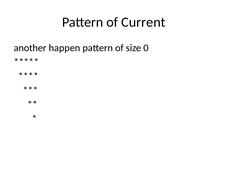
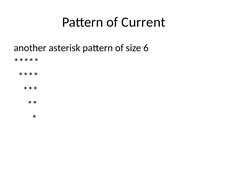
happen: happen -> asterisk (65, 48)
0: 0 -> 6 (146, 48)
